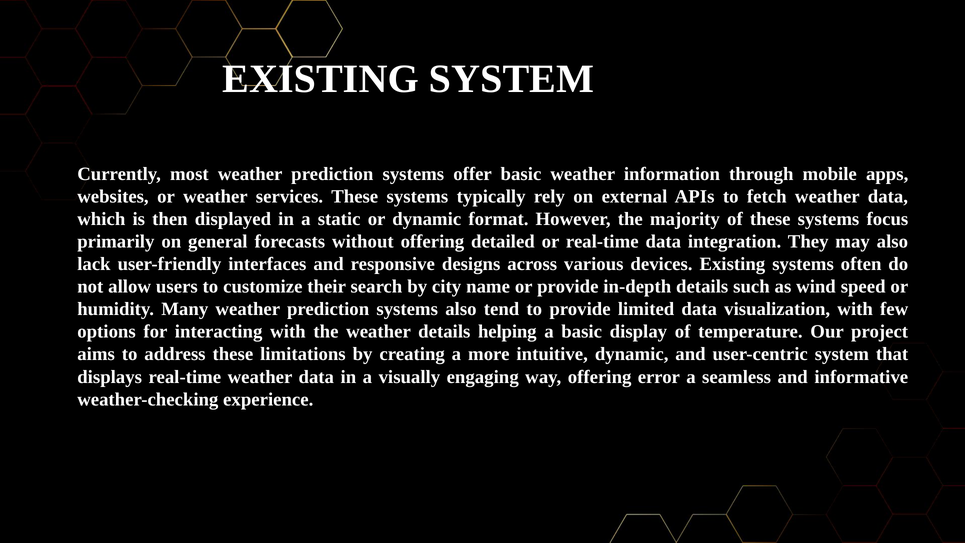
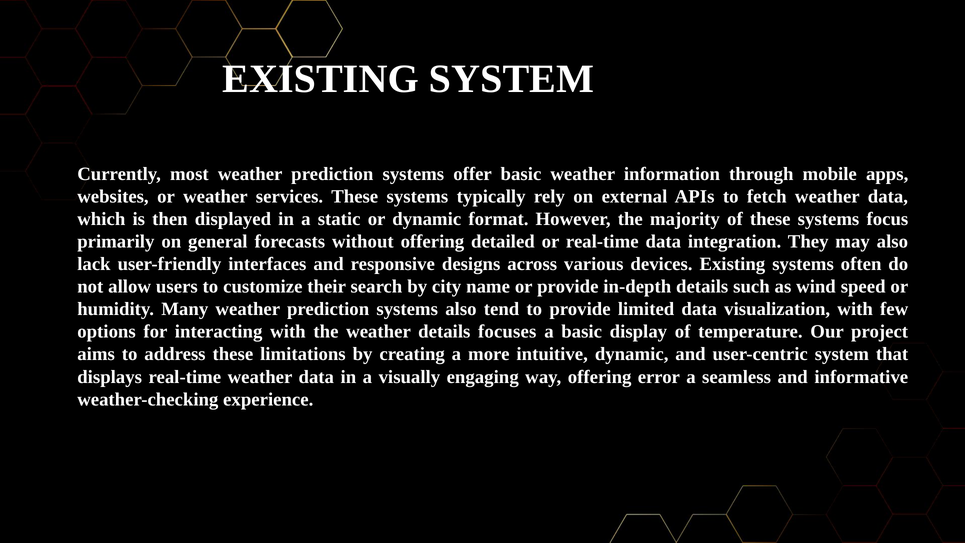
helping: helping -> focuses (507, 332)
